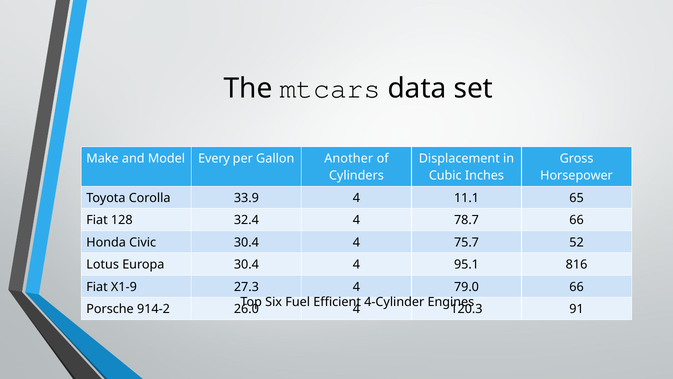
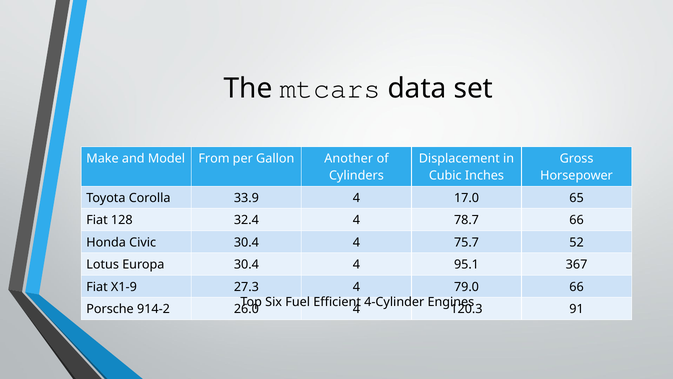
Every: Every -> From (214, 158)
11.1: 11.1 -> 17.0 (466, 198)
816: 816 -> 367 (577, 264)
